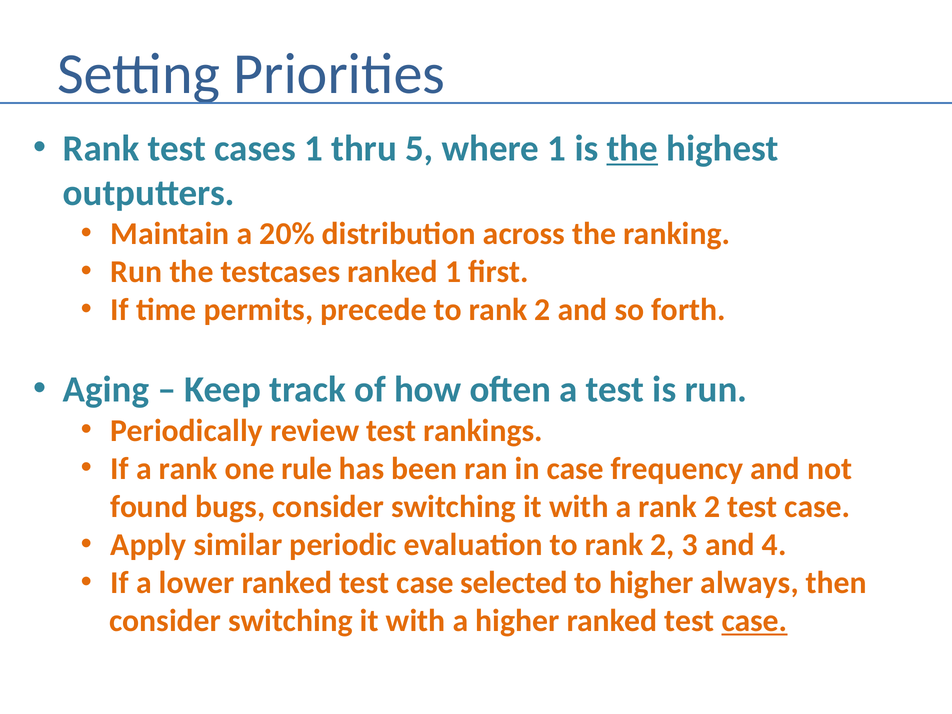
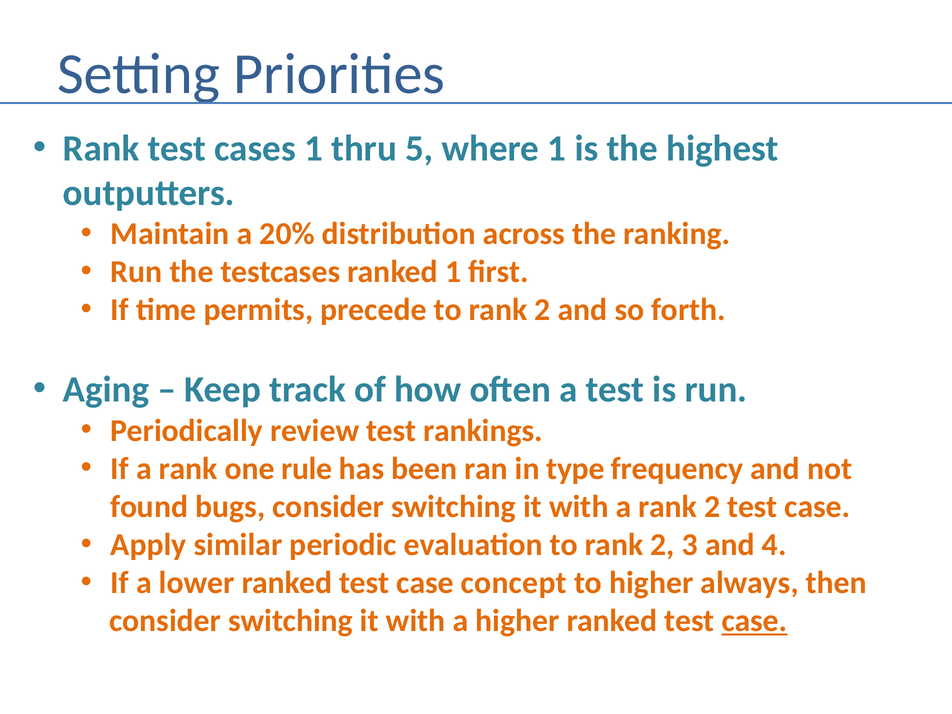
the underline: present -> none (632, 148)
in case: case -> type (575, 469)
selected: selected -> concept (514, 583)
